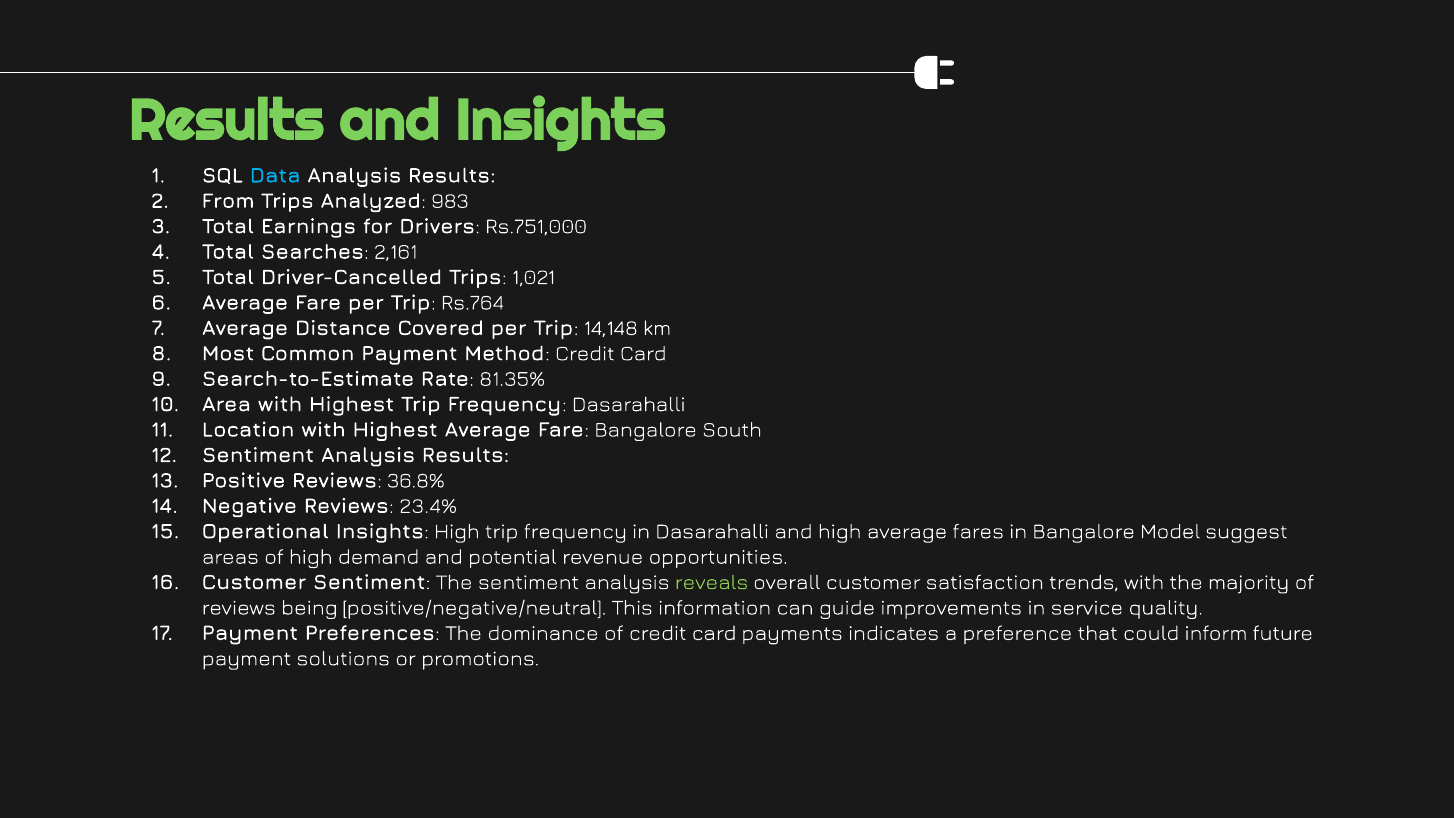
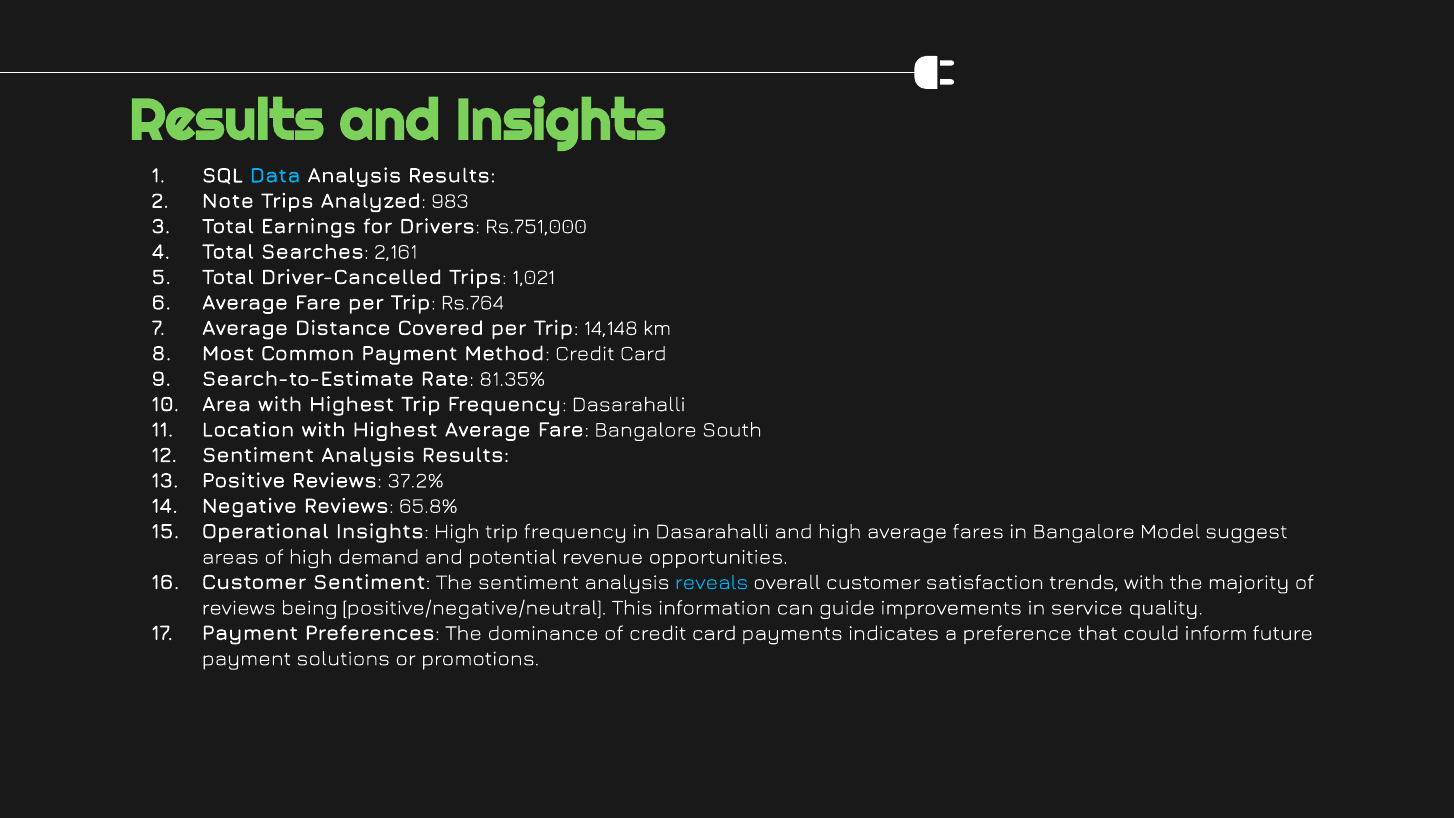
From: From -> Note (228, 201)
36.8%: 36.8% -> 37.2% (416, 481)
23.4%: 23.4% -> 65.8% (428, 506)
reveals colour: light green -> light blue (712, 582)
